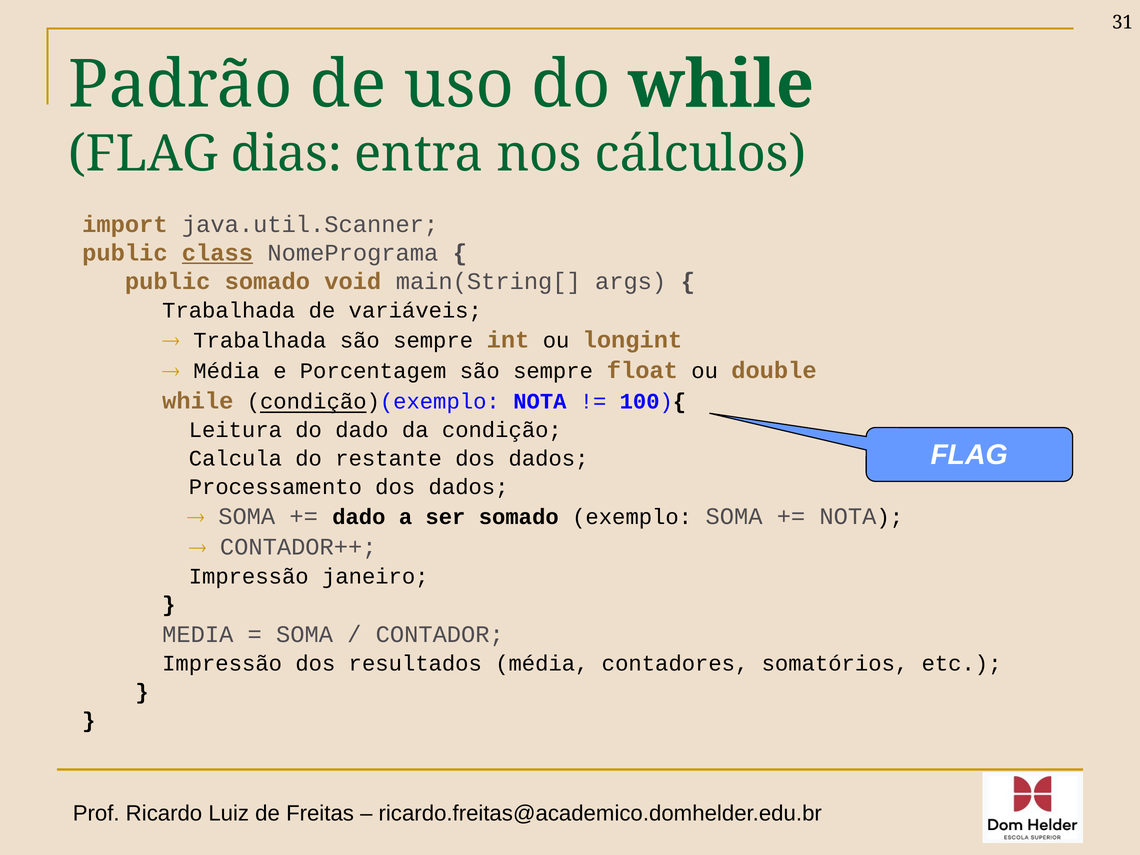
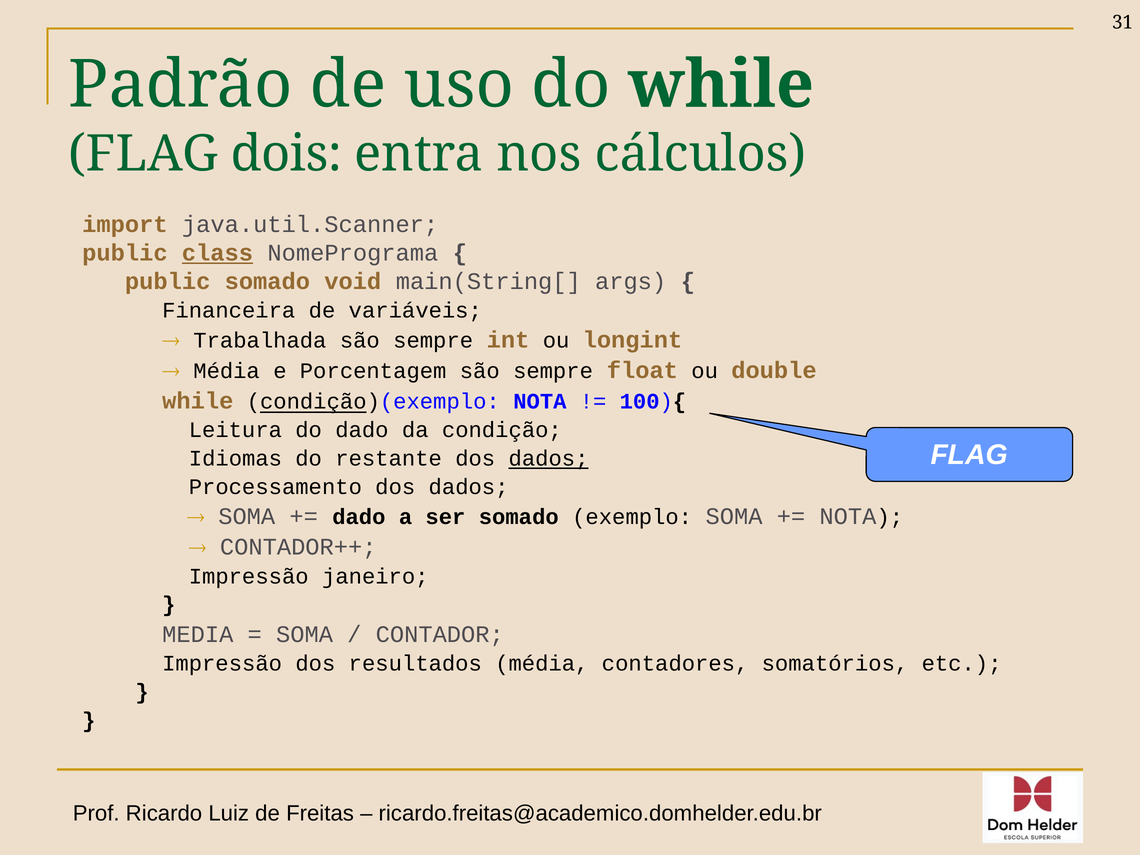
dias: dias -> dois (287, 154)
Trabalhada: Trabalhada -> Financeira (229, 310)
Calcula: Calcula -> Idiomas (235, 459)
dados underline: none -> present (549, 459)
